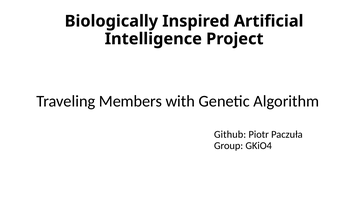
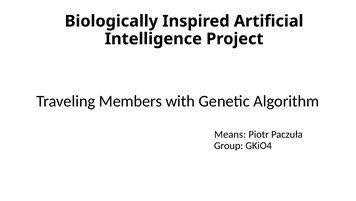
Github: Github -> Means (230, 134)
